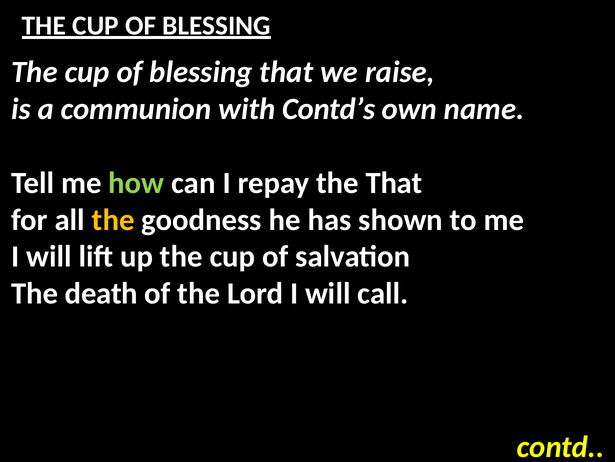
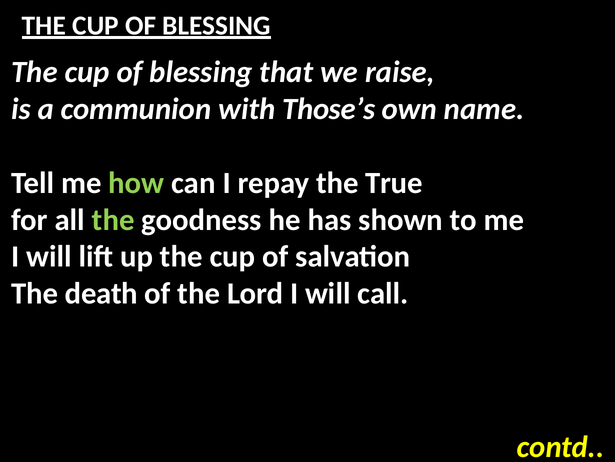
Contd’s: Contd’s -> Those’s (329, 109)
the That: That -> True (394, 183)
the colour: yellow -> light green (113, 220)
